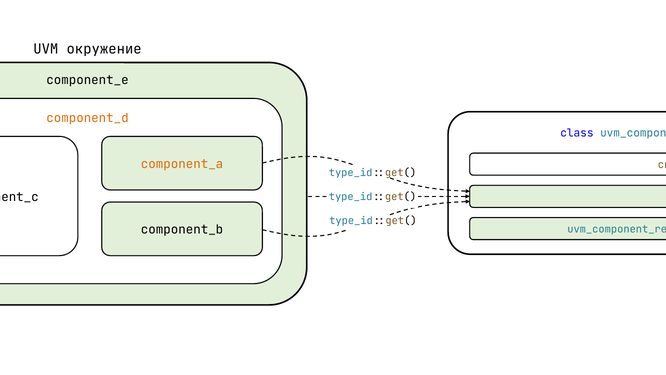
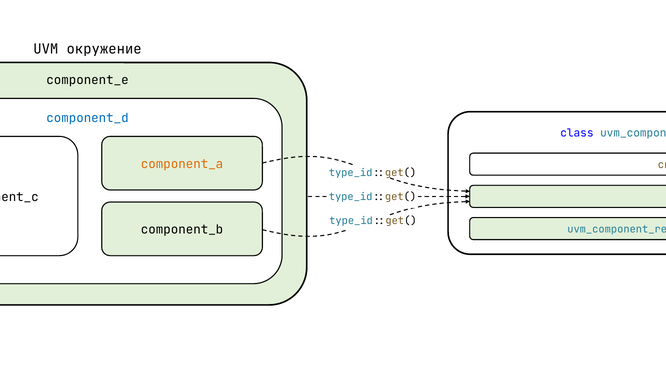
component_d colour: orange -> blue (88, 118)
